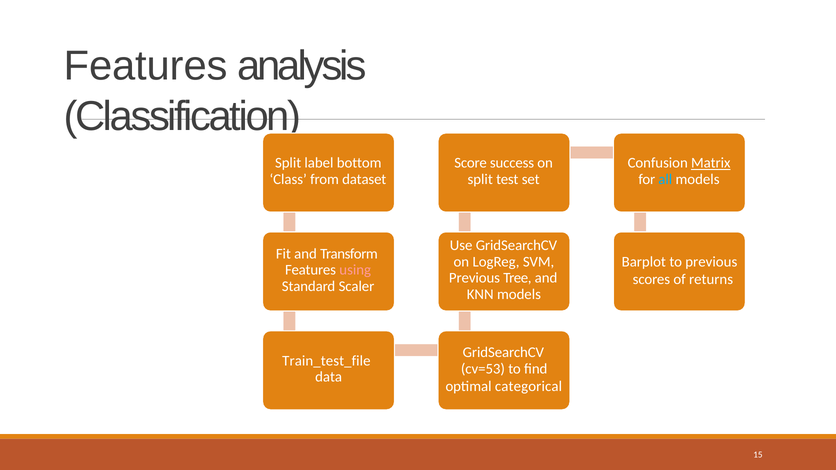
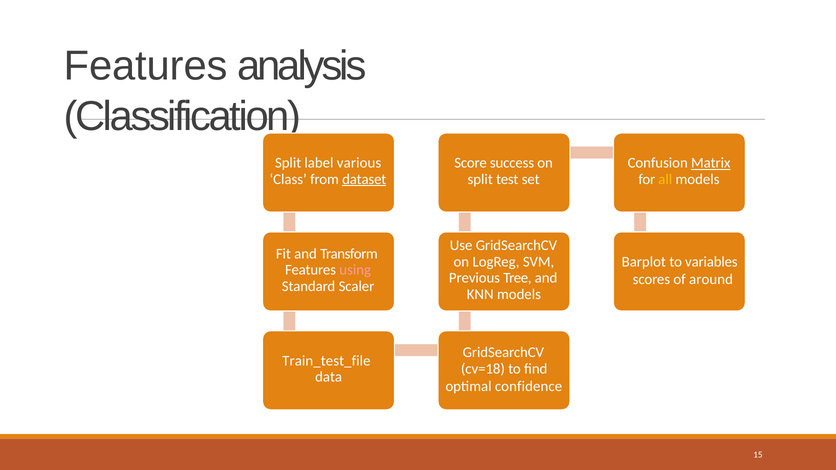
bottom: bottom -> various (359, 163)
dataset underline: none -> present (364, 179)
all colour: light blue -> yellow (665, 179)
to previous: previous -> variables (711, 262)
returns: returns -> around (711, 279)
cv=53: cv=53 -> cv=18 (483, 369)
categorical: categorical -> confidence (529, 386)
